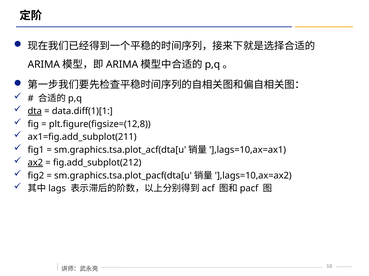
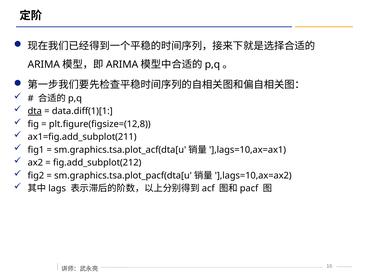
ax2 underline: present -> none (35, 163)
